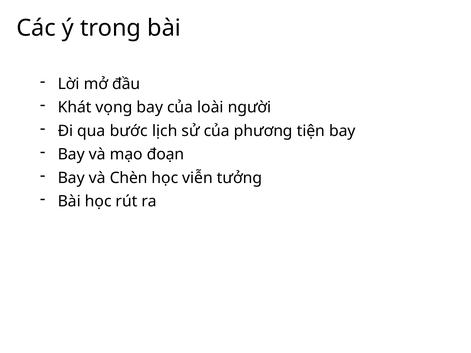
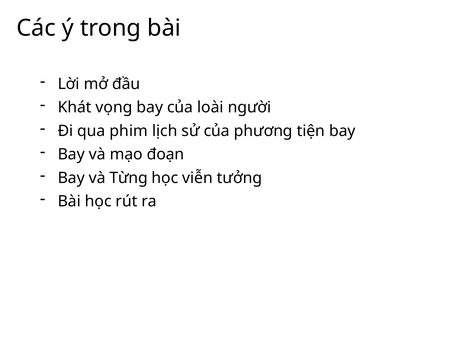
bước: bước -> phim (129, 131)
Chèn: Chèn -> Từng (129, 178)
